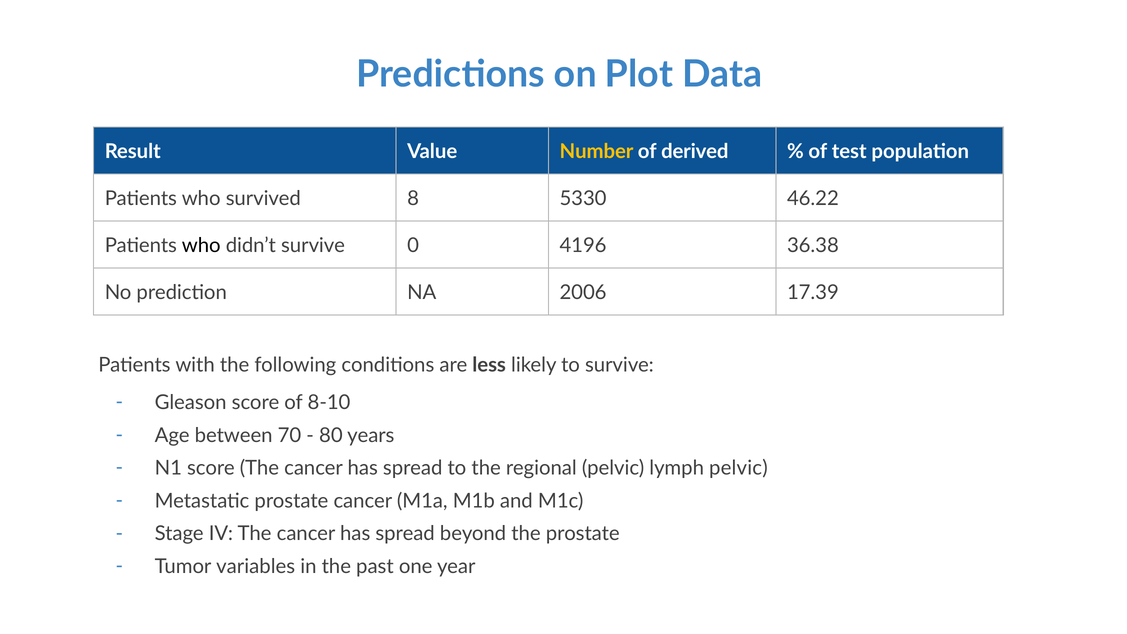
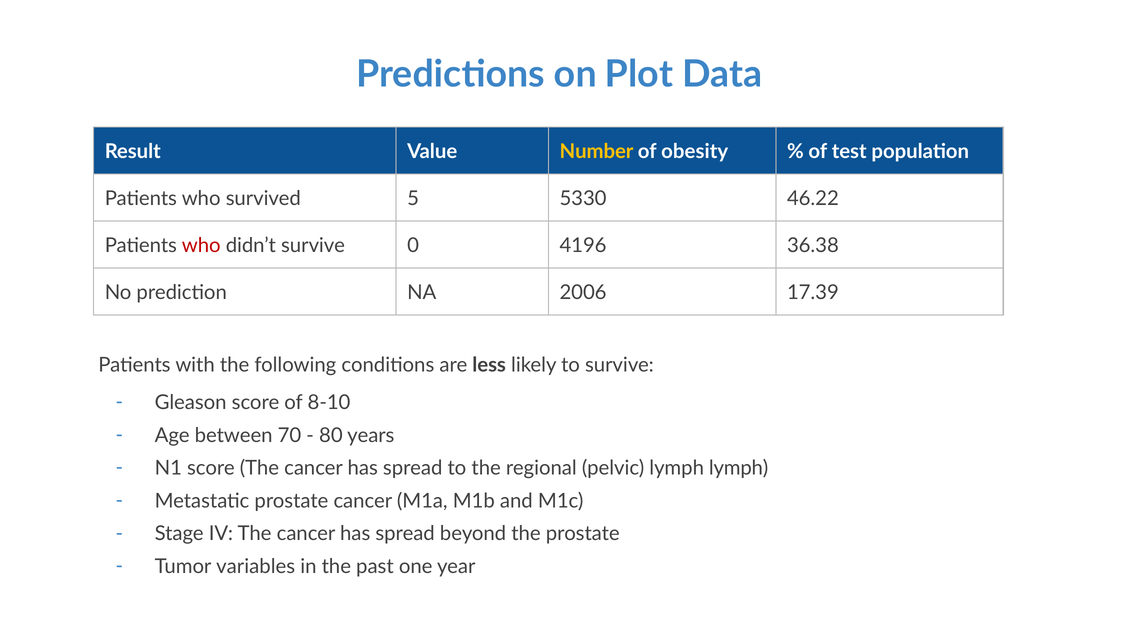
derived: derived -> obesity (695, 152)
8: 8 -> 5 (413, 199)
who colour: black -> red (201, 246)
lymph pelvic: pelvic -> lymph (739, 468)
